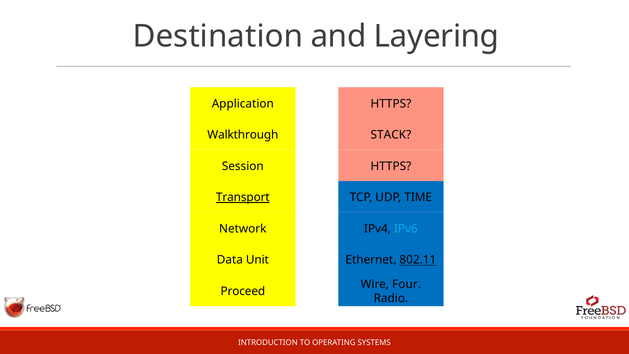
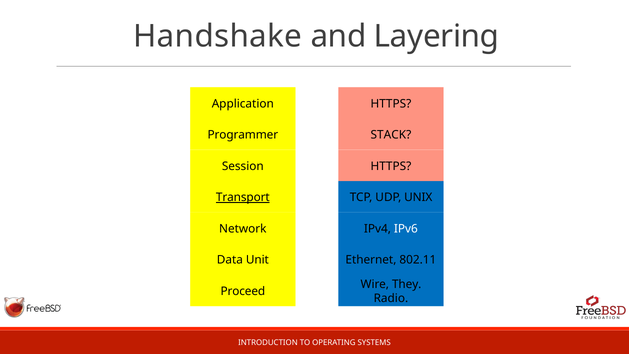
Destination: Destination -> Handshake (218, 37)
Walkthrough: Walkthrough -> Programmer (243, 135)
TIME: TIME -> UNIX (418, 197)
IPv6 colour: light blue -> white (406, 229)
802.11 underline: present -> none (418, 260)
Four: Four -> They (407, 284)
